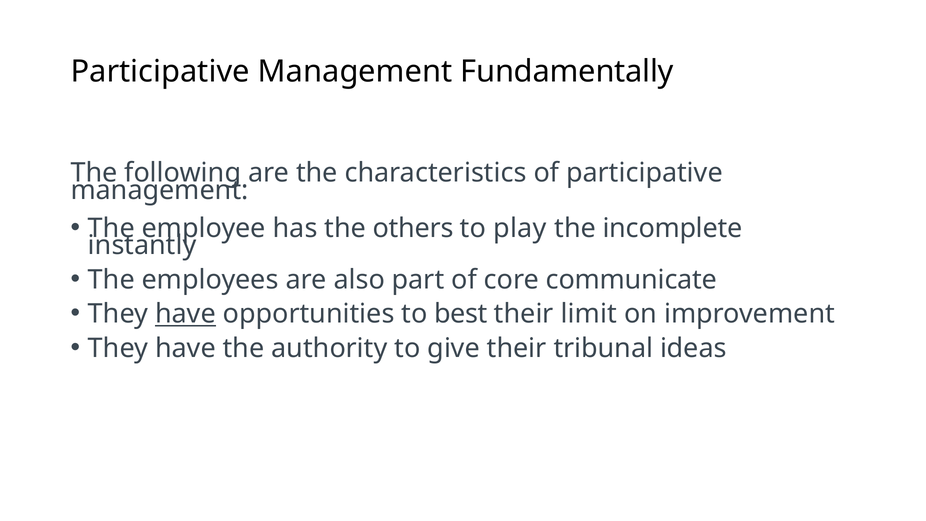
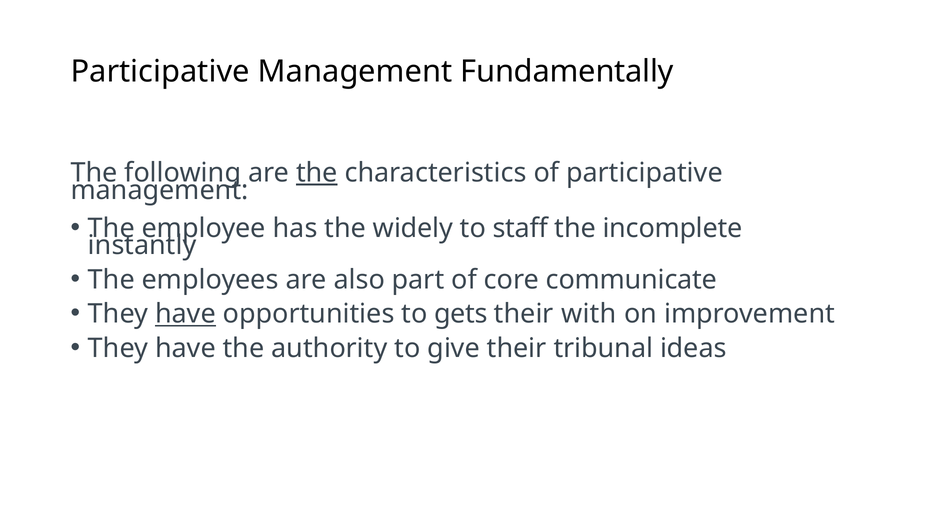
the underline: none -> present (317, 173)
others: others -> widely (413, 228)
play: play -> staff (520, 228)
best: best -> gets (461, 314)
limit: limit -> with (589, 314)
